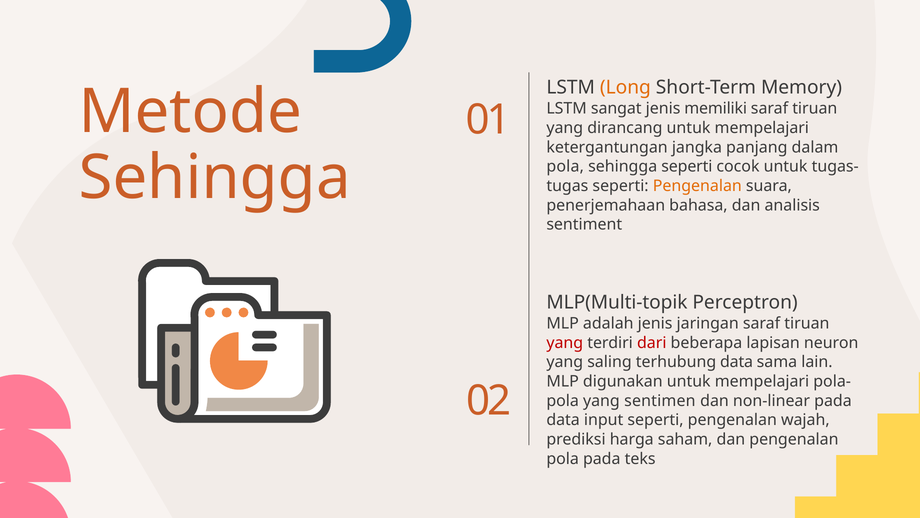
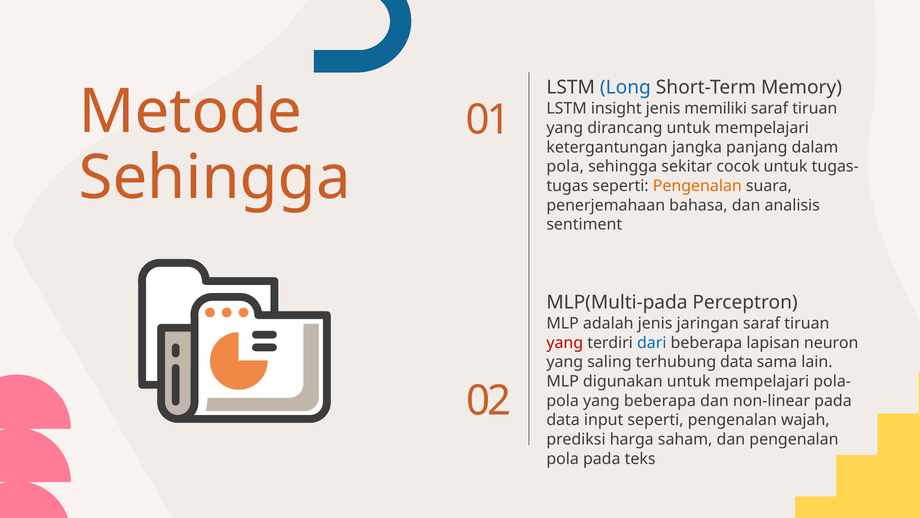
Long colour: orange -> blue (625, 87)
sangat: sangat -> insight (616, 108)
sehingga seperti: seperti -> sekitar (687, 166)
MLP(Multi-topik: MLP(Multi-topik -> MLP(Multi-pada (617, 302)
dari colour: red -> blue (652, 342)
yang sentimen: sentimen -> beberapa (660, 400)
